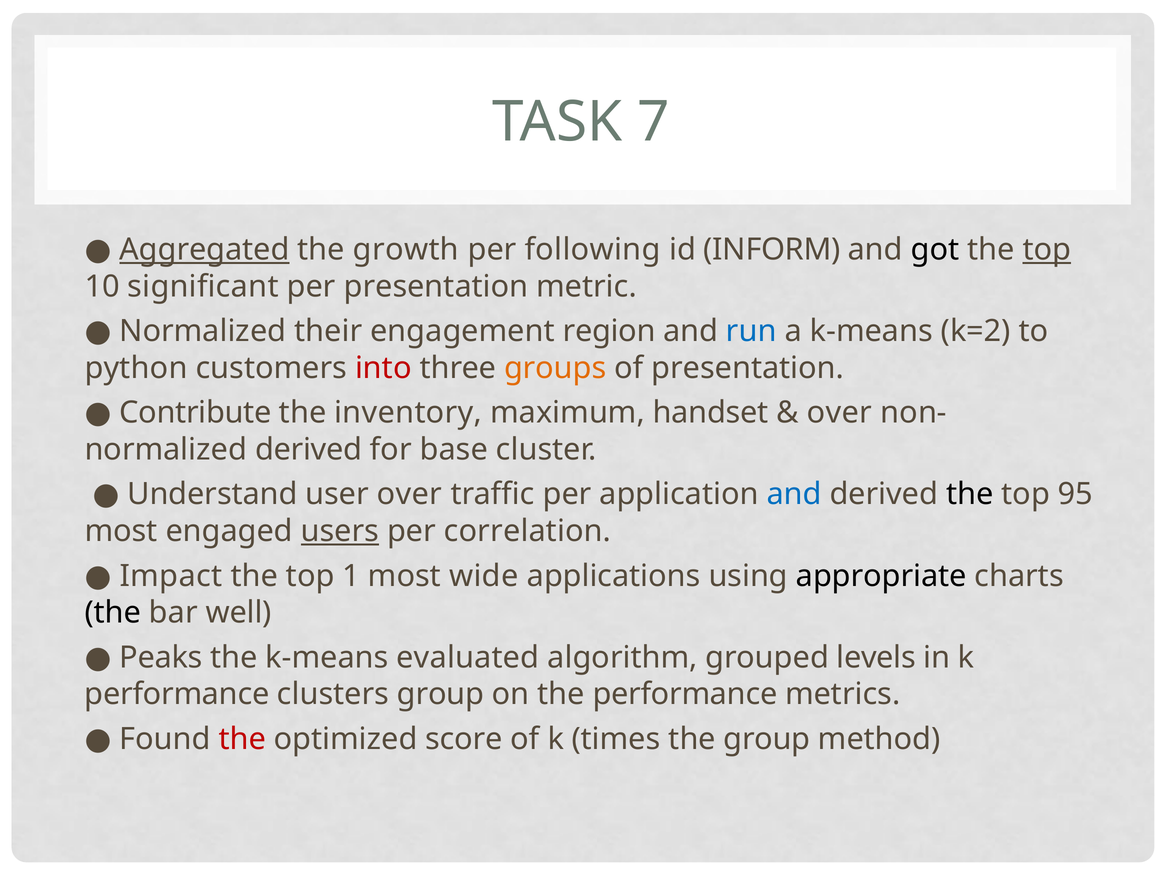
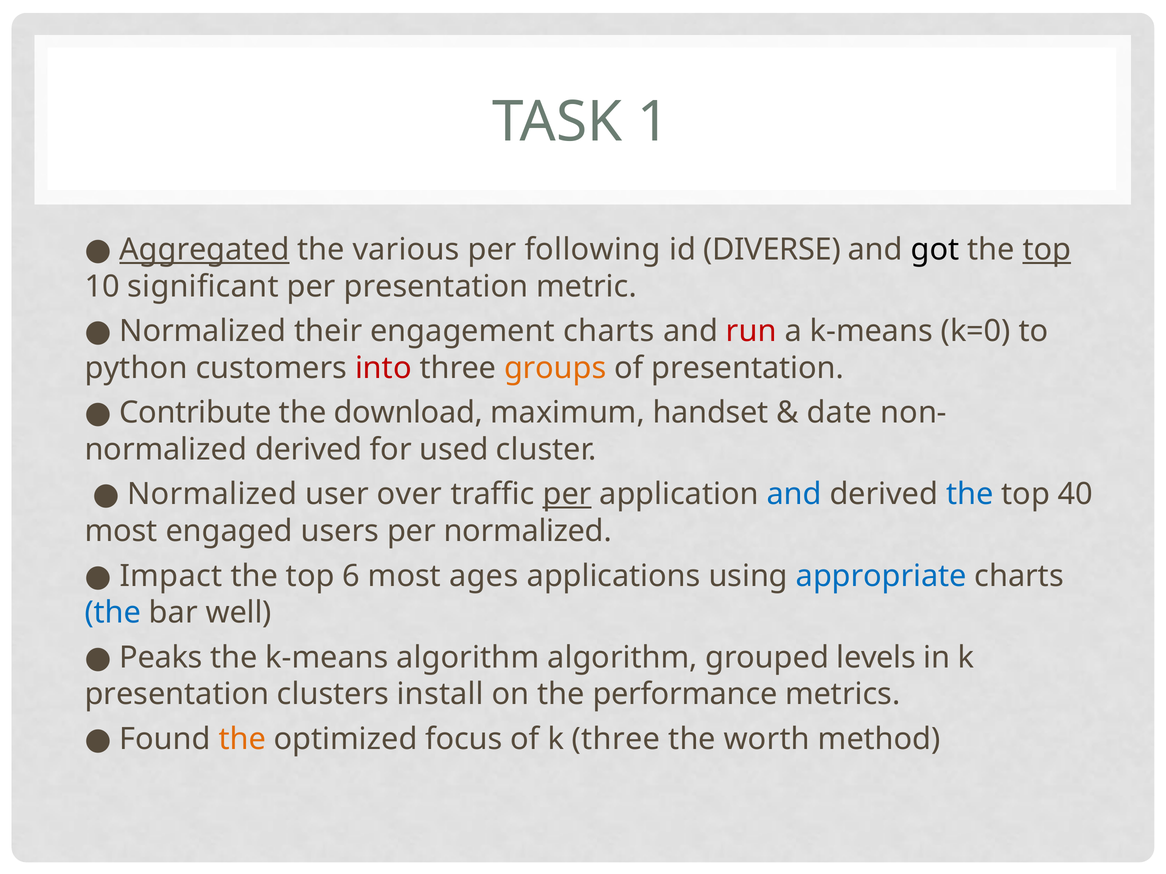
7: 7 -> 1 (653, 122)
growth: growth -> various (406, 250)
INFORM: INFORM -> DIVERSE (772, 250)
engagement region: region -> charts (609, 331)
run colour: blue -> red (751, 331)
k=2: k=2 -> k=0 (976, 331)
inventory: inventory -> download (408, 413)
over: over -> date (840, 413)
base: base -> used (454, 450)
Understand: Understand -> Normalized (212, 495)
per underline: none -> present (567, 495)
the colour: black -> blue (970, 495)
95: 95 -> 40 (1075, 495)
users underline: present -> none (340, 532)
per correlation: correlation -> normalized (528, 532)
1: 1 -> 6 (351, 576)
wide: wide -> ages (484, 576)
appropriate colour: black -> blue (881, 576)
the colour: black -> blue (113, 613)
k-means evaluated: evaluated -> algorithm (468, 658)
performance: performance -> presentation (177, 695)
clusters group: group -> install (440, 695)
the colour: red -> orange (242, 739)
score: score -> focus (464, 739)
k times: times -> three (616, 739)
the group: group -> worth (767, 739)
